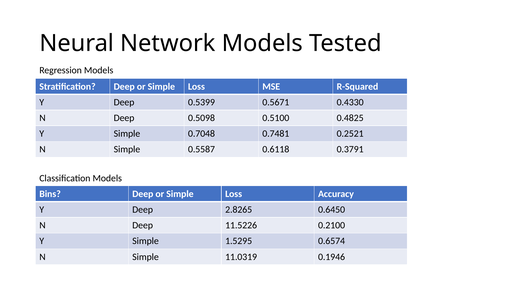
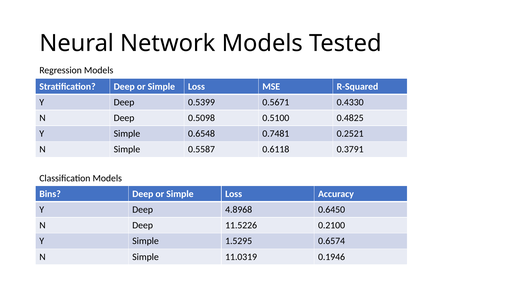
0.7048: 0.7048 -> 0.6548 (202, 134)
2.8265: 2.8265 -> 4.8968 (239, 209)
